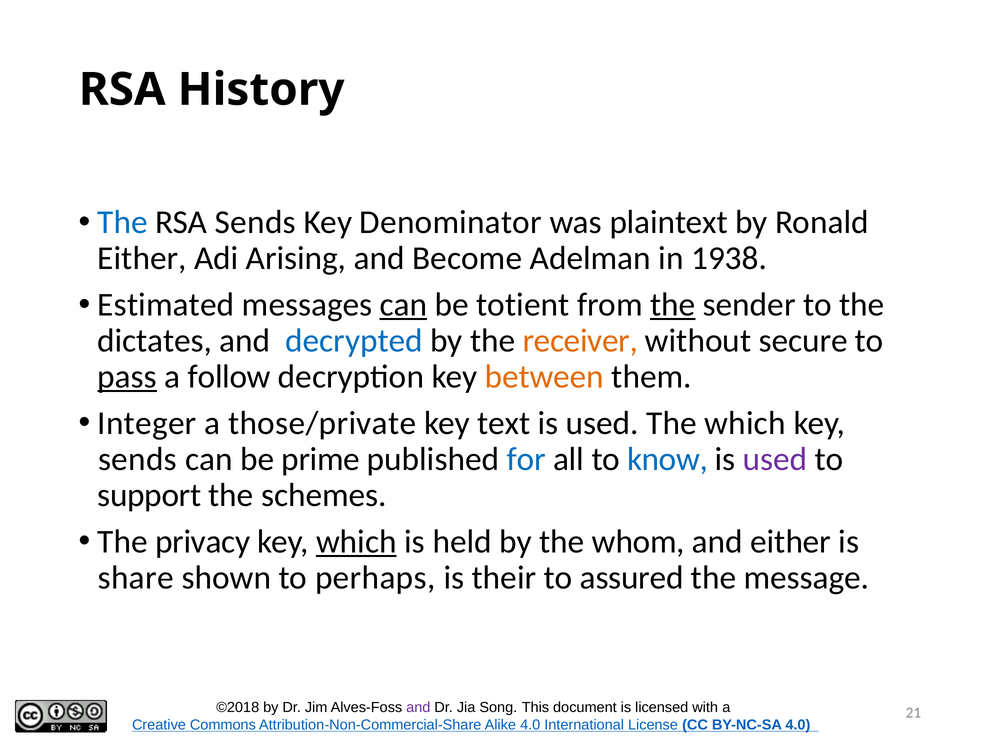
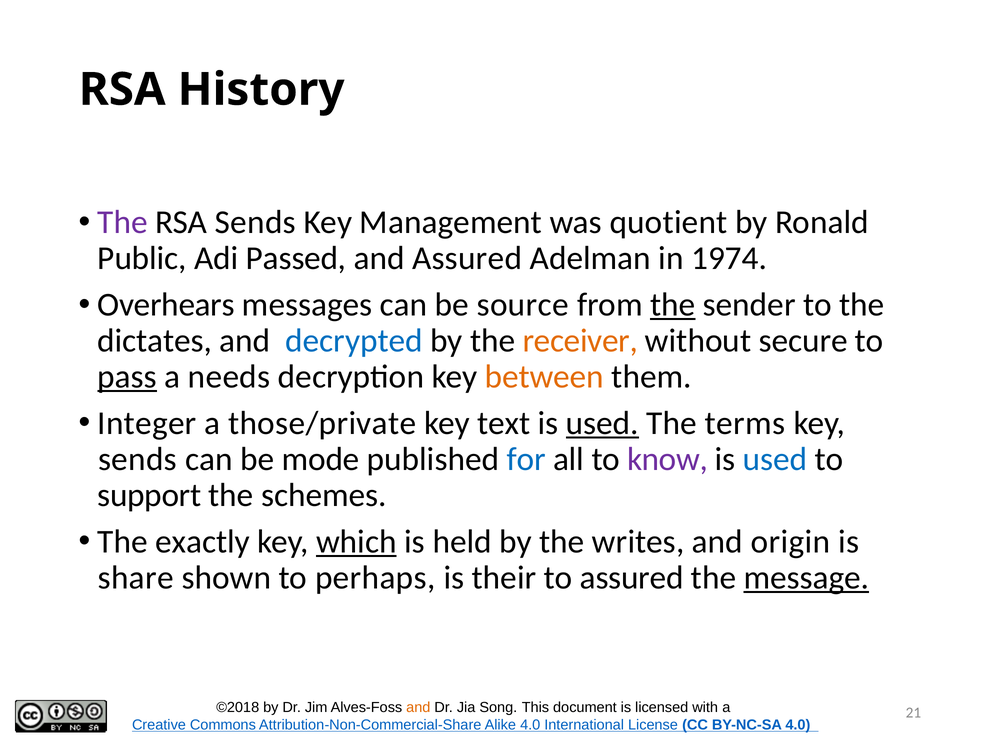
The colour: blue -> purple (123, 222)
Denominator: Denominator -> Management (451, 222)
plaintext: plaintext -> quotient (669, 222)
Either: Either -> Public (142, 258)
Arising: Arising -> Passed (296, 258)
and Become: Become -> Assured (467, 258)
1938: 1938 -> 1974 (729, 258)
Estimated: Estimated -> Overhears (166, 305)
can underline: present -> none (403, 305)
totient: totient -> source (523, 305)
follow: follow -> needs (229, 377)
used underline: none -> present (602, 423)
The which: which -> terms (745, 423)
prime: prime -> mode (321, 459)
know colour: blue -> purple (668, 459)
used colour: purple -> blue (775, 459)
privacy: privacy -> exactly (203, 542)
whom: whom -> writes (638, 542)
and either: either -> origin (791, 542)
message underline: none -> present (806, 578)
and colour: purple -> orange (418, 707)
